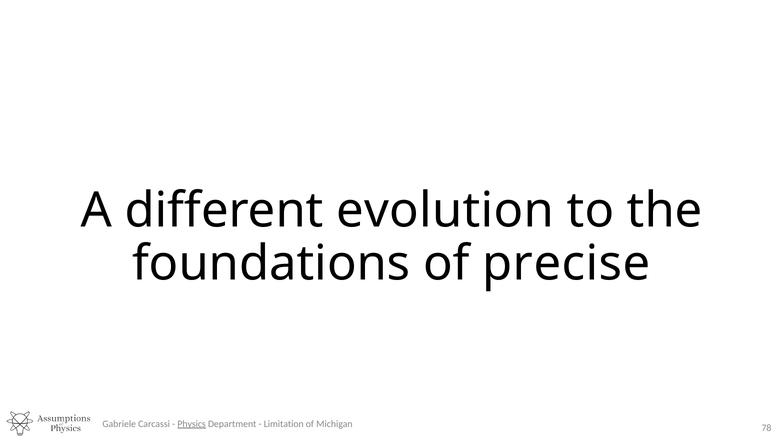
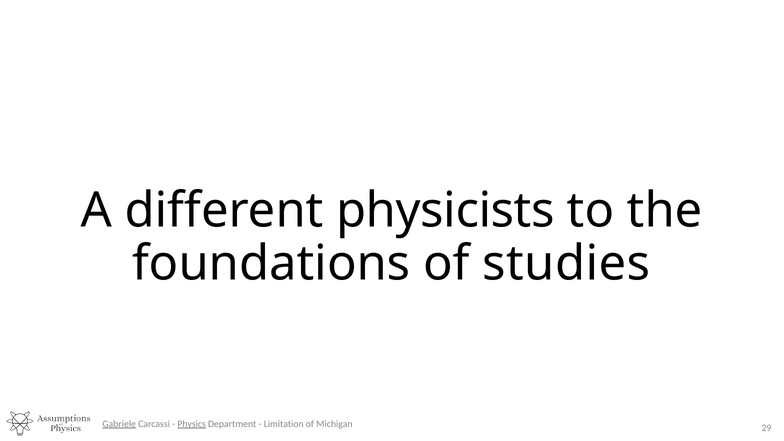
evolution: evolution -> physicists (445, 211)
precise: precise -> studies (566, 264)
Gabriele underline: none -> present (119, 424)
78: 78 -> 29 (766, 428)
